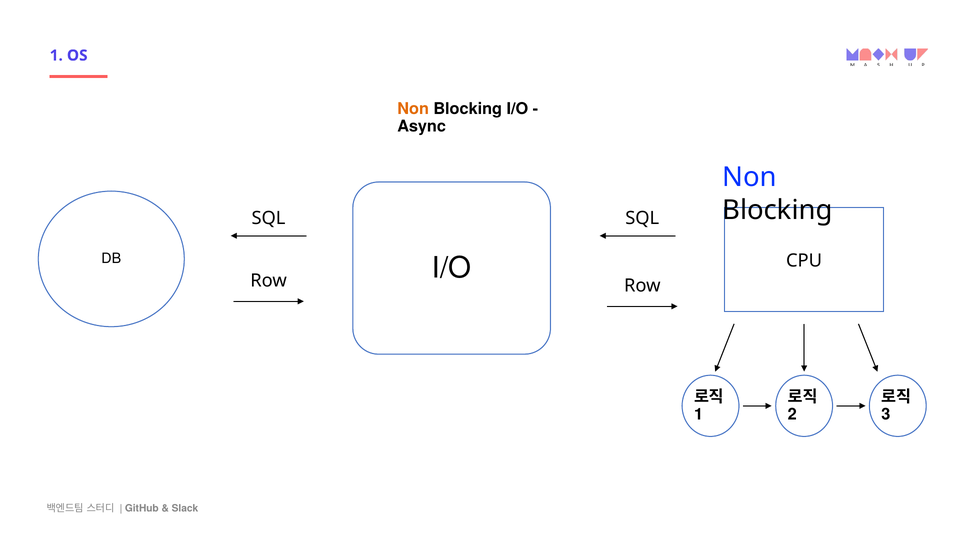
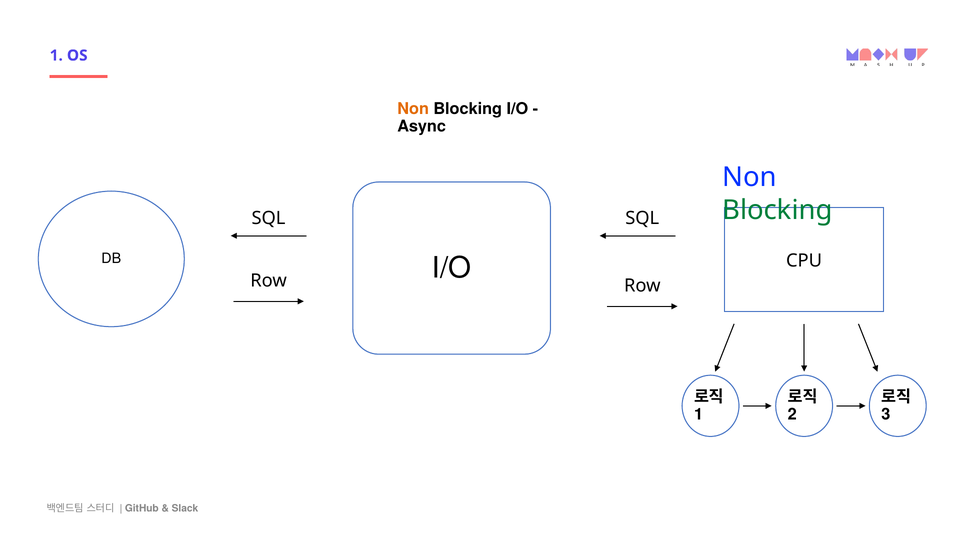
Blocking colour: black -> green (777, 211)
